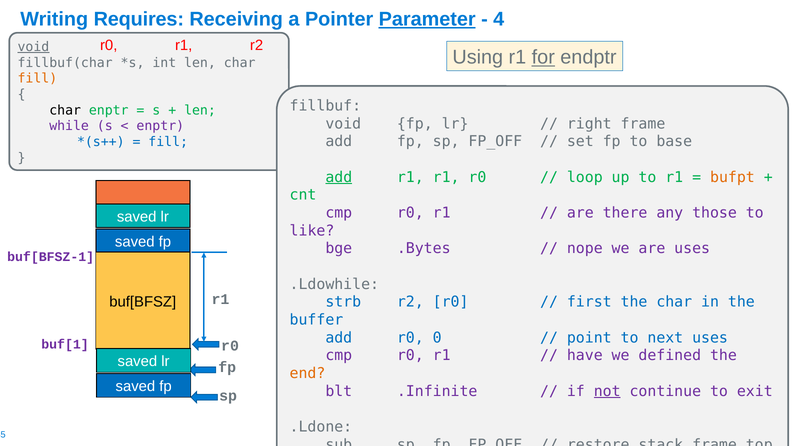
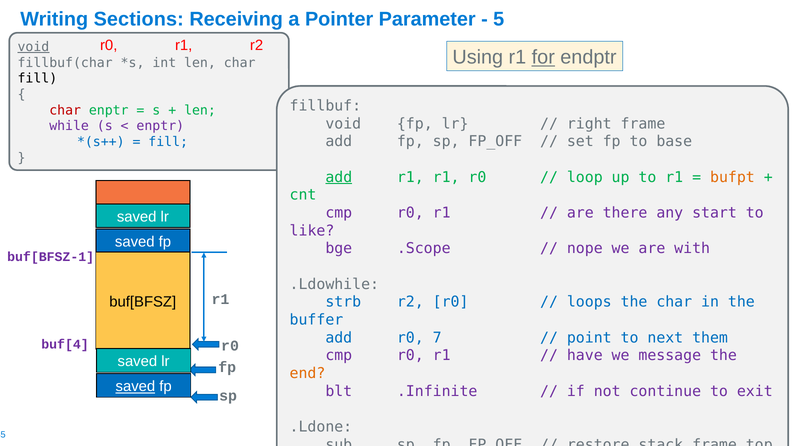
Requires: Requires -> Sections (139, 19)
Parameter underline: present -> none (427, 19)
4: 4 -> 5 (499, 19)
fill colour: orange -> black (37, 79)
char colour: black -> red (65, 110)
those: those -> start (715, 213)
.Bytes: .Bytes -> .Scope (424, 249)
are uses: uses -> with (692, 249)
first: first -> loops (589, 302)
0: 0 -> 7 (437, 338)
next uses: uses -> them (710, 338)
buf[1: buf[1 -> buf[4 (65, 344)
defined: defined -> message (670, 356)
saved underline: none -> present (135, 386)
not underline: present -> none (607, 391)
